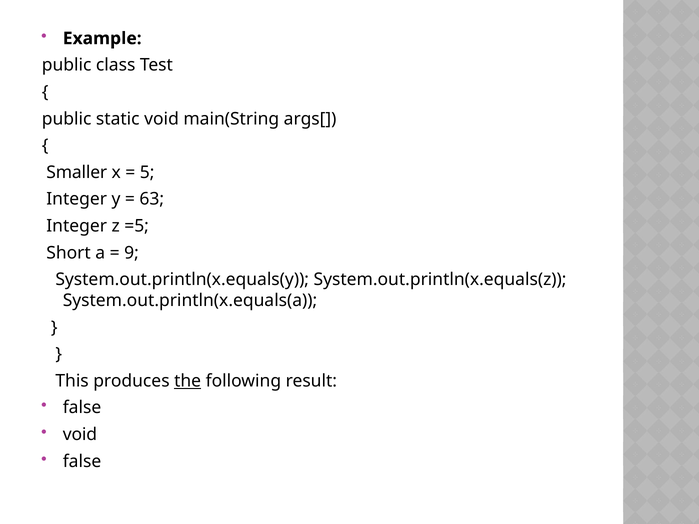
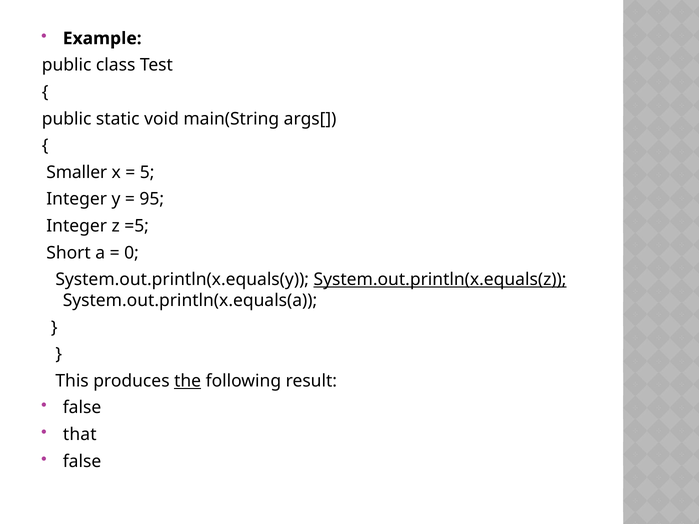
63: 63 -> 95 (152, 199)
9: 9 -> 0 (132, 253)
System.out.println(x.equals(z underline: none -> present (440, 280)
void: void -> that (80, 435)
